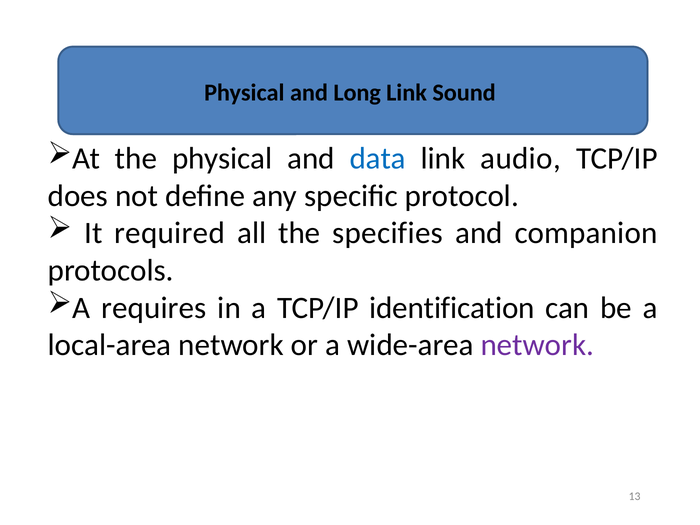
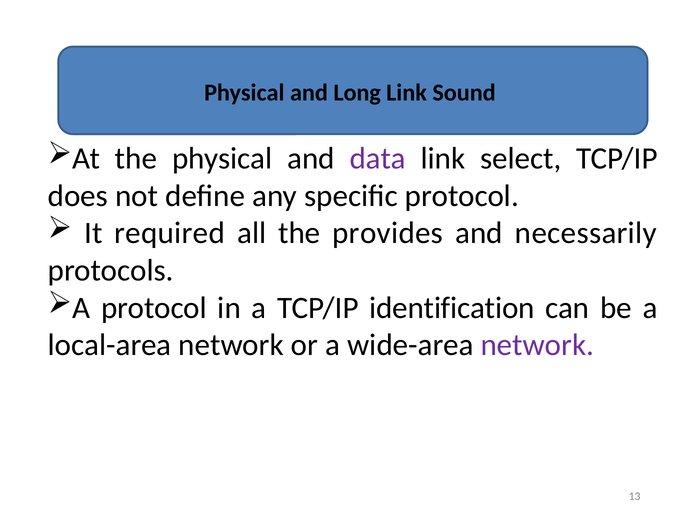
data colour: blue -> purple (378, 158)
audio: audio -> select (521, 158)
specifies: specifies -> provides (388, 233)
companion: companion -> necessarily (586, 233)
A requires: requires -> protocol (154, 308)
